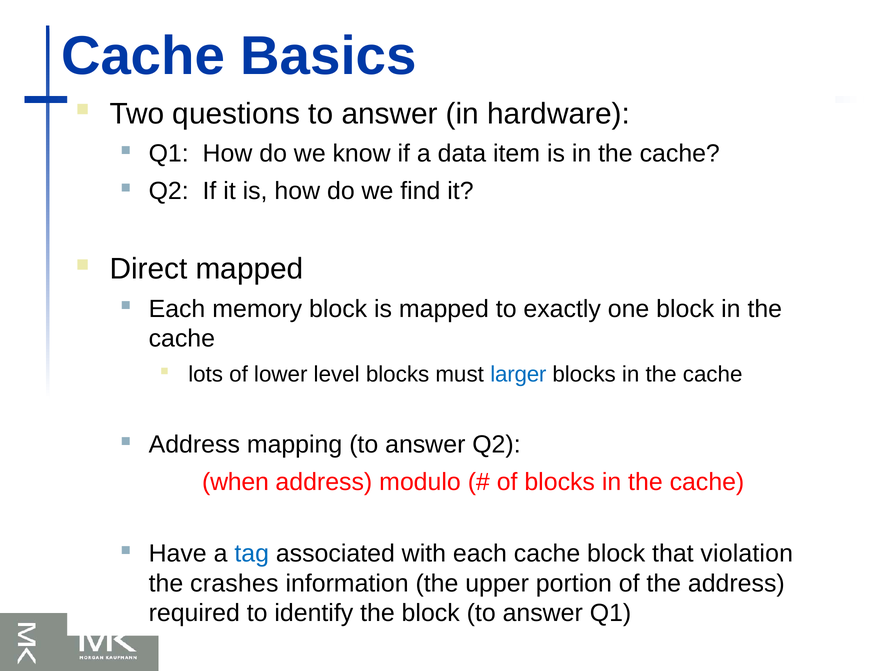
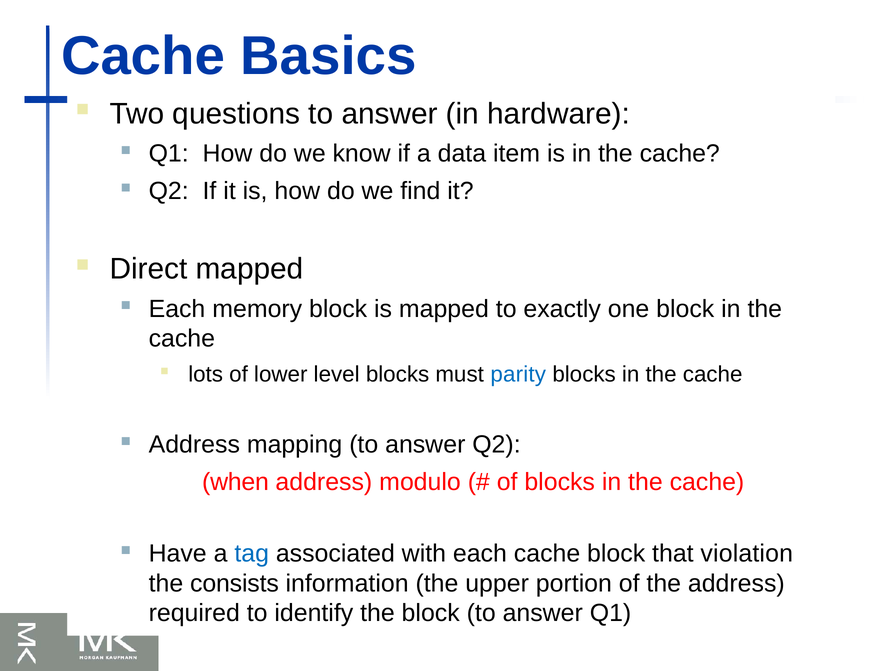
larger: larger -> parity (518, 374)
crashes: crashes -> consists (234, 584)
